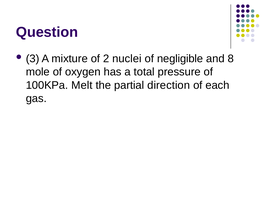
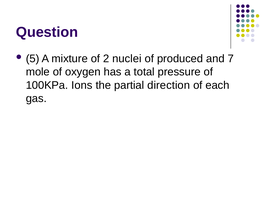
3: 3 -> 5 (33, 59)
negligible: negligible -> produced (180, 59)
8: 8 -> 7 (231, 59)
Melt: Melt -> Ions (82, 85)
